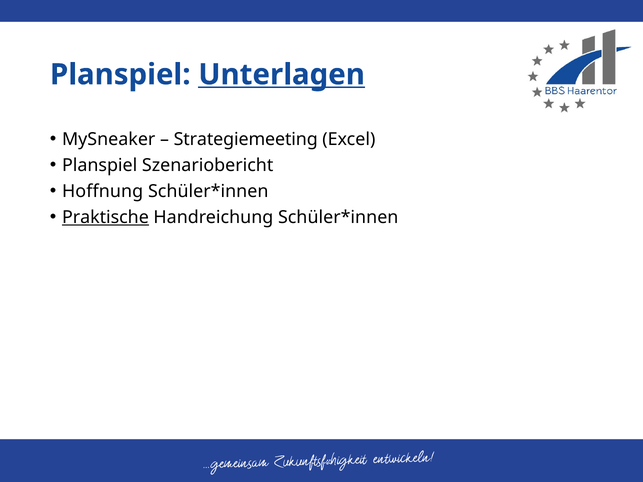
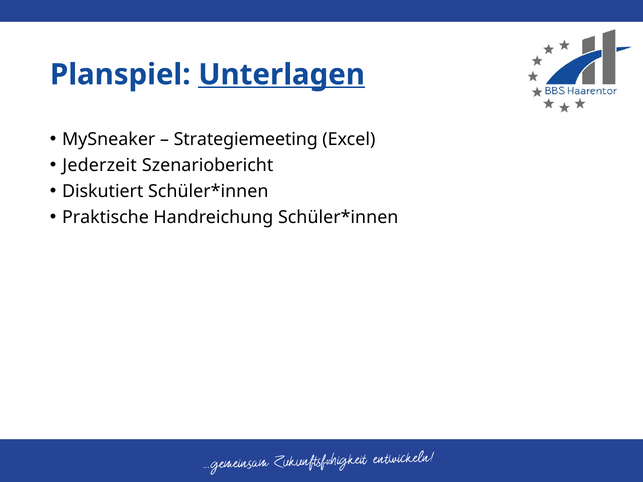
Planspiel: Planspiel -> Jederzeit (100, 165)
Hoffnung: Hoffnung -> Diskutiert (103, 191)
Praktische underline: present -> none (105, 217)
